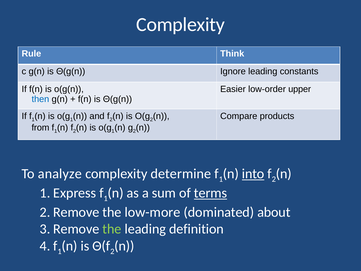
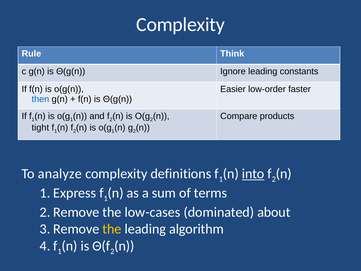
upper: upper -> faster (300, 89)
from: from -> tight (40, 128)
determine: determine -> definitions (181, 174)
terms underline: present -> none (211, 193)
low-more: low-more -> low-cases (152, 212)
the colour: light green -> yellow (112, 229)
definition: definition -> algorithm (196, 229)
